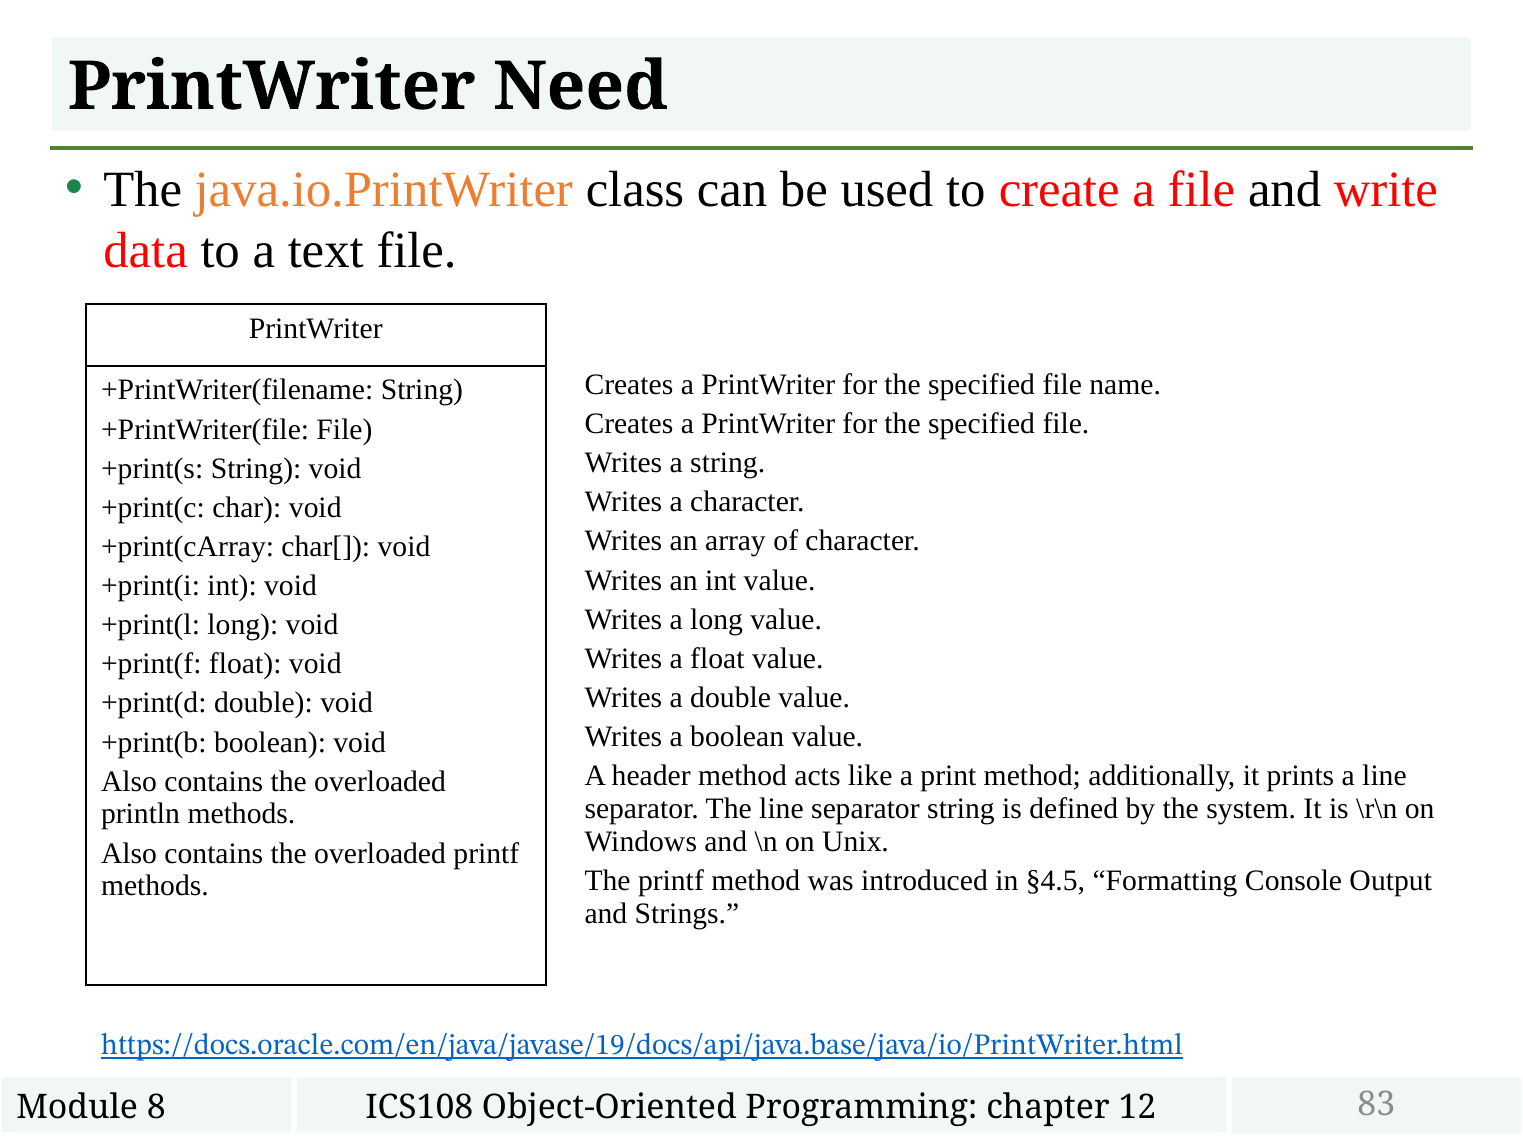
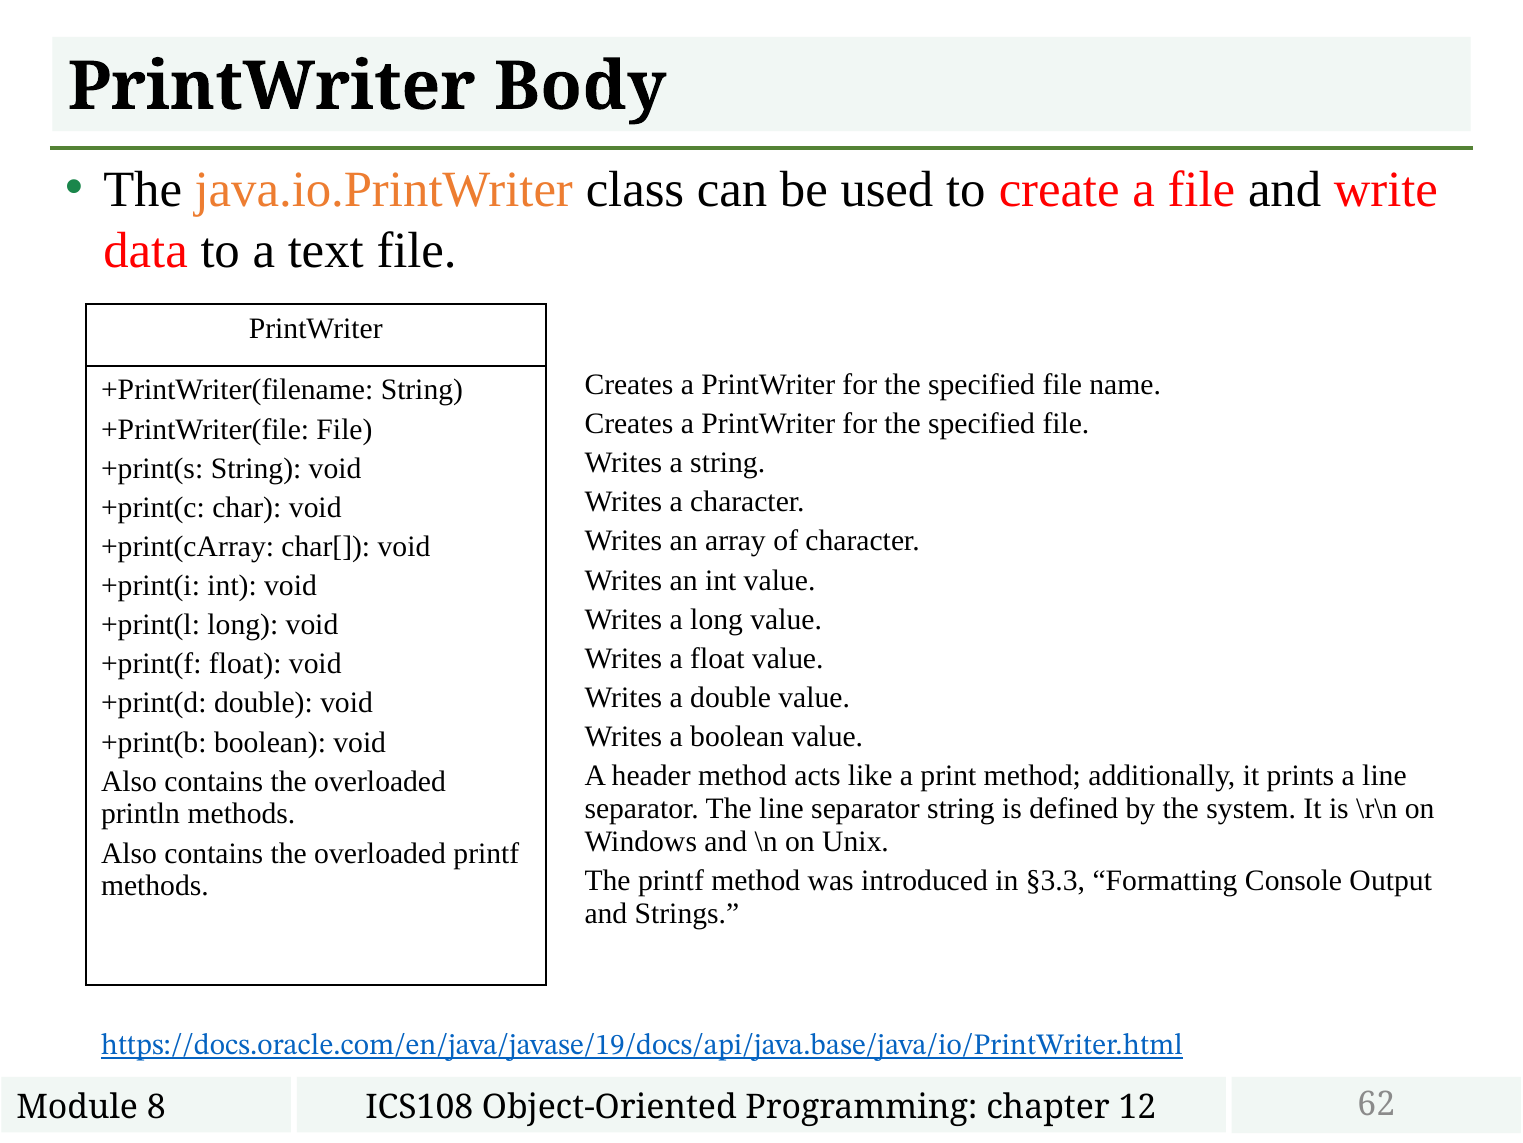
Need: Need -> Body (580, 87)
§4.5: §4.5 -> §3.3 (1055, 880)
83: 83 -> 62 (1376, 1104)
